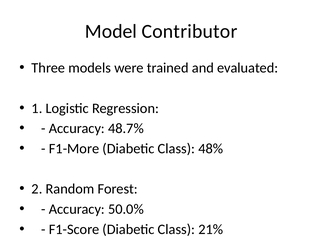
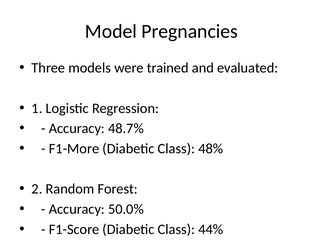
Contributor: Contributor -> Pregnancies (190, 31)
21%: 21% -> 44% (211, 229)
